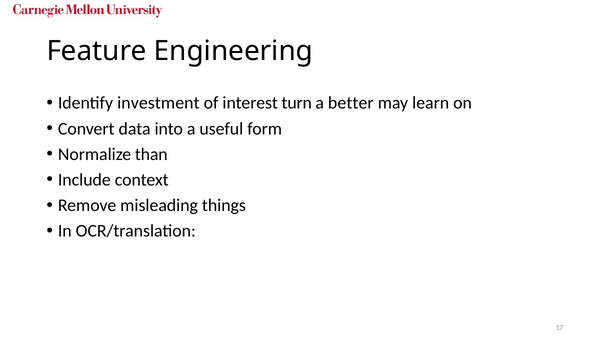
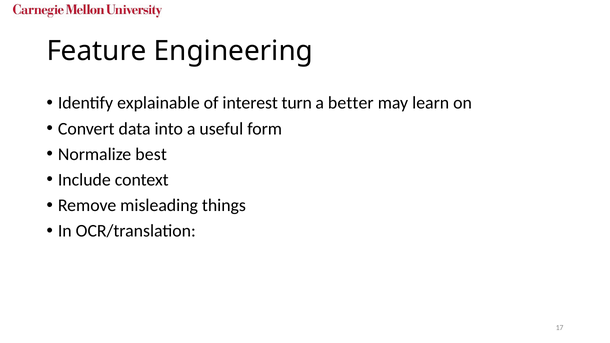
investment: investment -> explainable (158, 103)
than: than -> best (151, 154)
